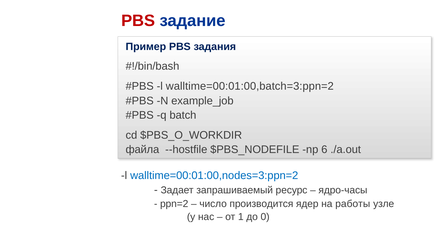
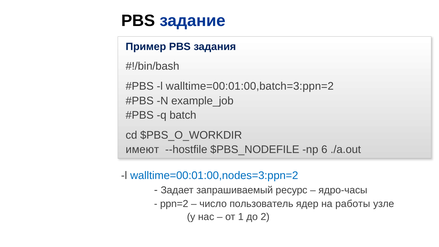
PBS colour: red -> black (138, 21)
файла: файла -> имеют (142, 150)
производится: производится -> пользователь (261, 204)
0: 0 -> 2 (265, 217)
